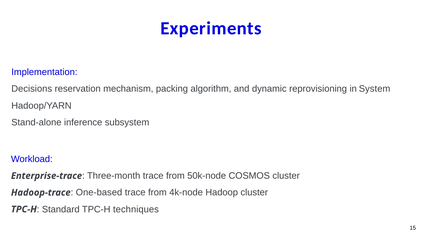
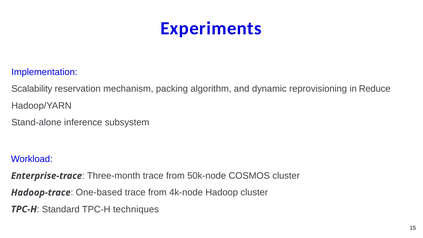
Decisions: Decisions -> Scalability (32, 89)
System: System -> Reduce (375, 89)
